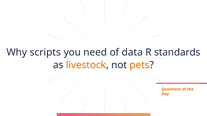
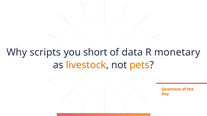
need: need -> short (95, 53)
standards: standards -> monetary (177, 53)
